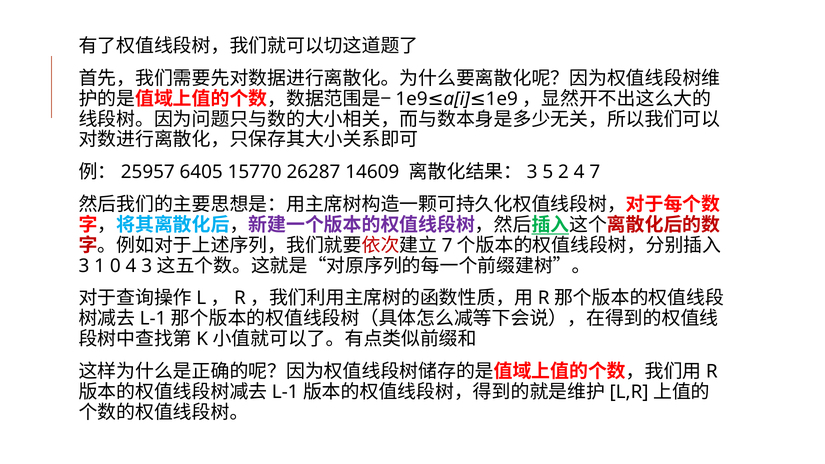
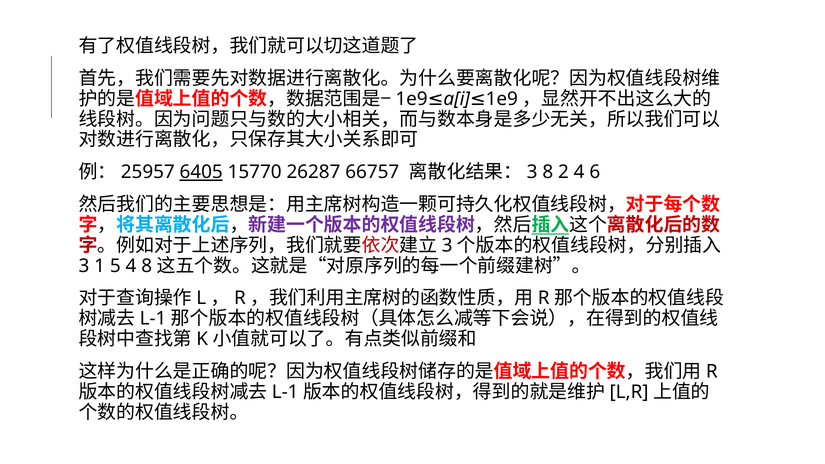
6405 underline: none -> present (201, 172)
14609: 14609 -> 66757 (372, 172)
5: 5 -> 8 (548, 172)
4 7: 7 -> 6 (595, 172)
7: 7 -> 3 (447, 245)
0: 0 -> 5 (115, 266)
4 3: 3 -> 8 (147, 266)
